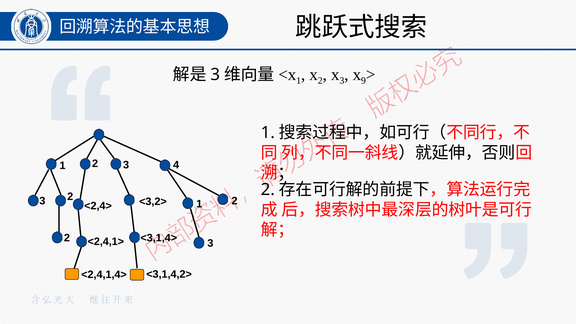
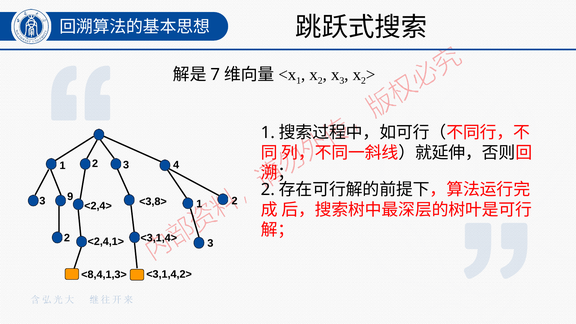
3: 3 -> 7 (215, 75)
9: 9 -> 2 (363, 81)
2: 2 -> 9 (70, 197)
<3,2>: <3,2> -> <3,8> (153, 201)
<2,4,1,4>: <2,4,1,4> -> <8,4,1,3> (104, 274)
